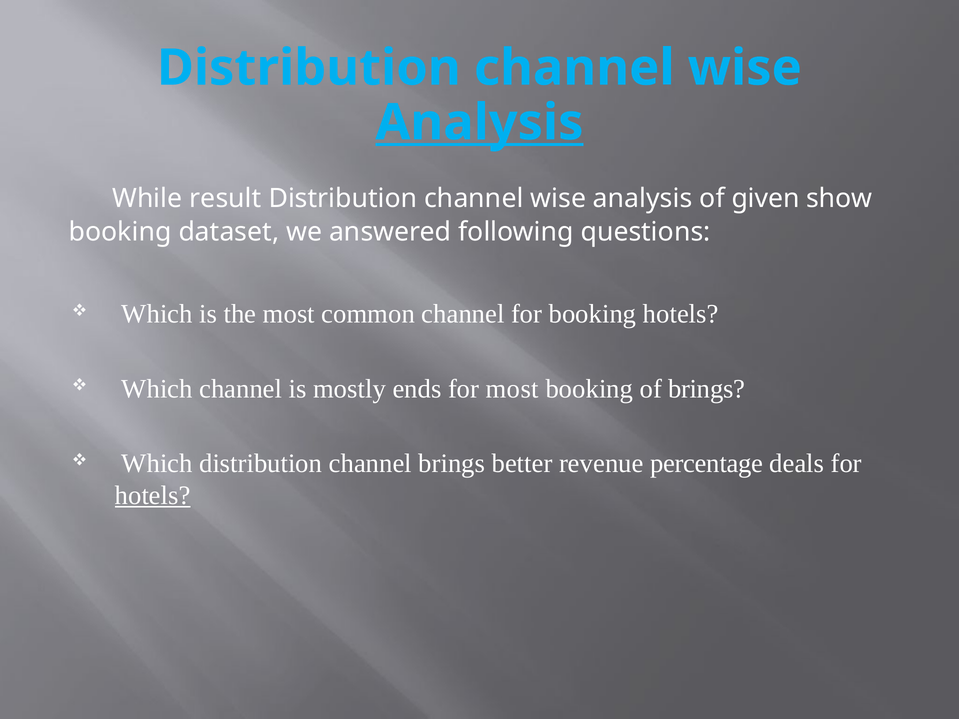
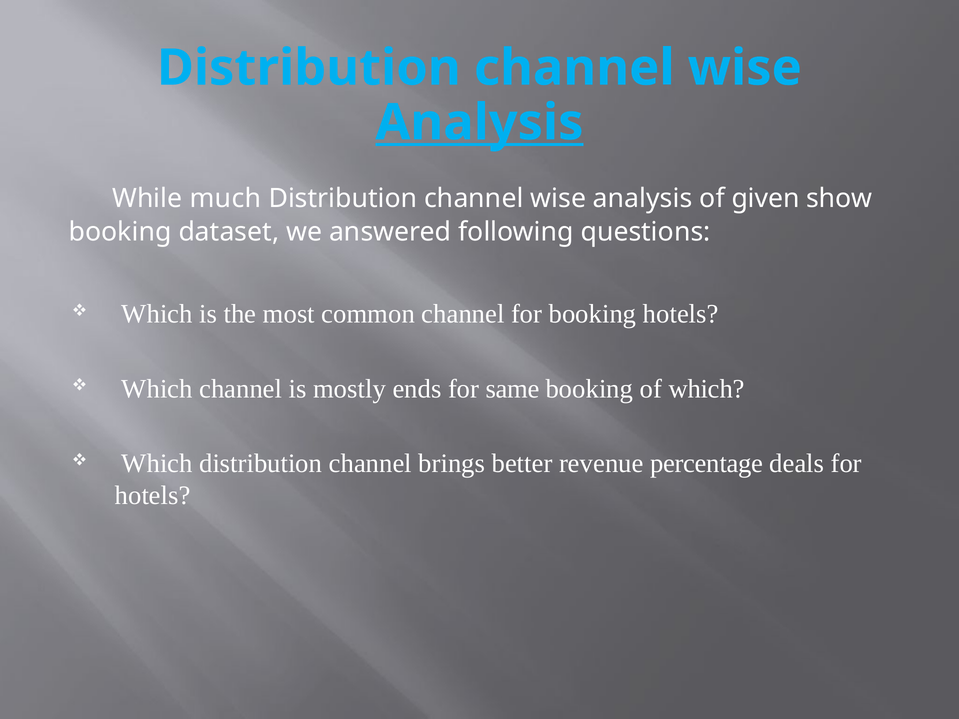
result: result -> much (225, 198)
for most: most -> same (513, 389)
of brings: brings -> which (707, 389)
hotels underline: present -> none (153, 496)
